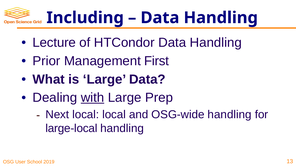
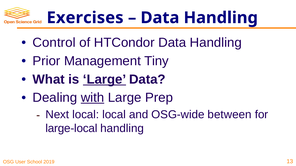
Including: Including -> Exercises (85, 18)
Lecture: Lecture -> Control (54, 43)
First: First -> Tiny (157, 61)
Large underline: none -> present (105, 80)
OSG-wide handling: handling -> between (230, 115)
